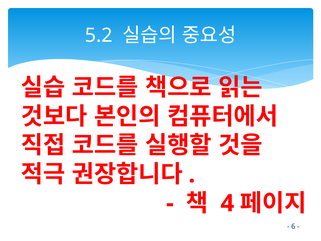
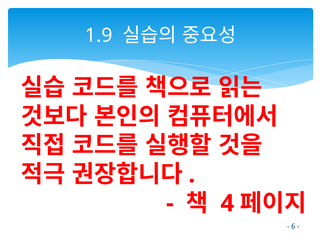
5.2: 5.2 -> 1.9 (99, 35)
